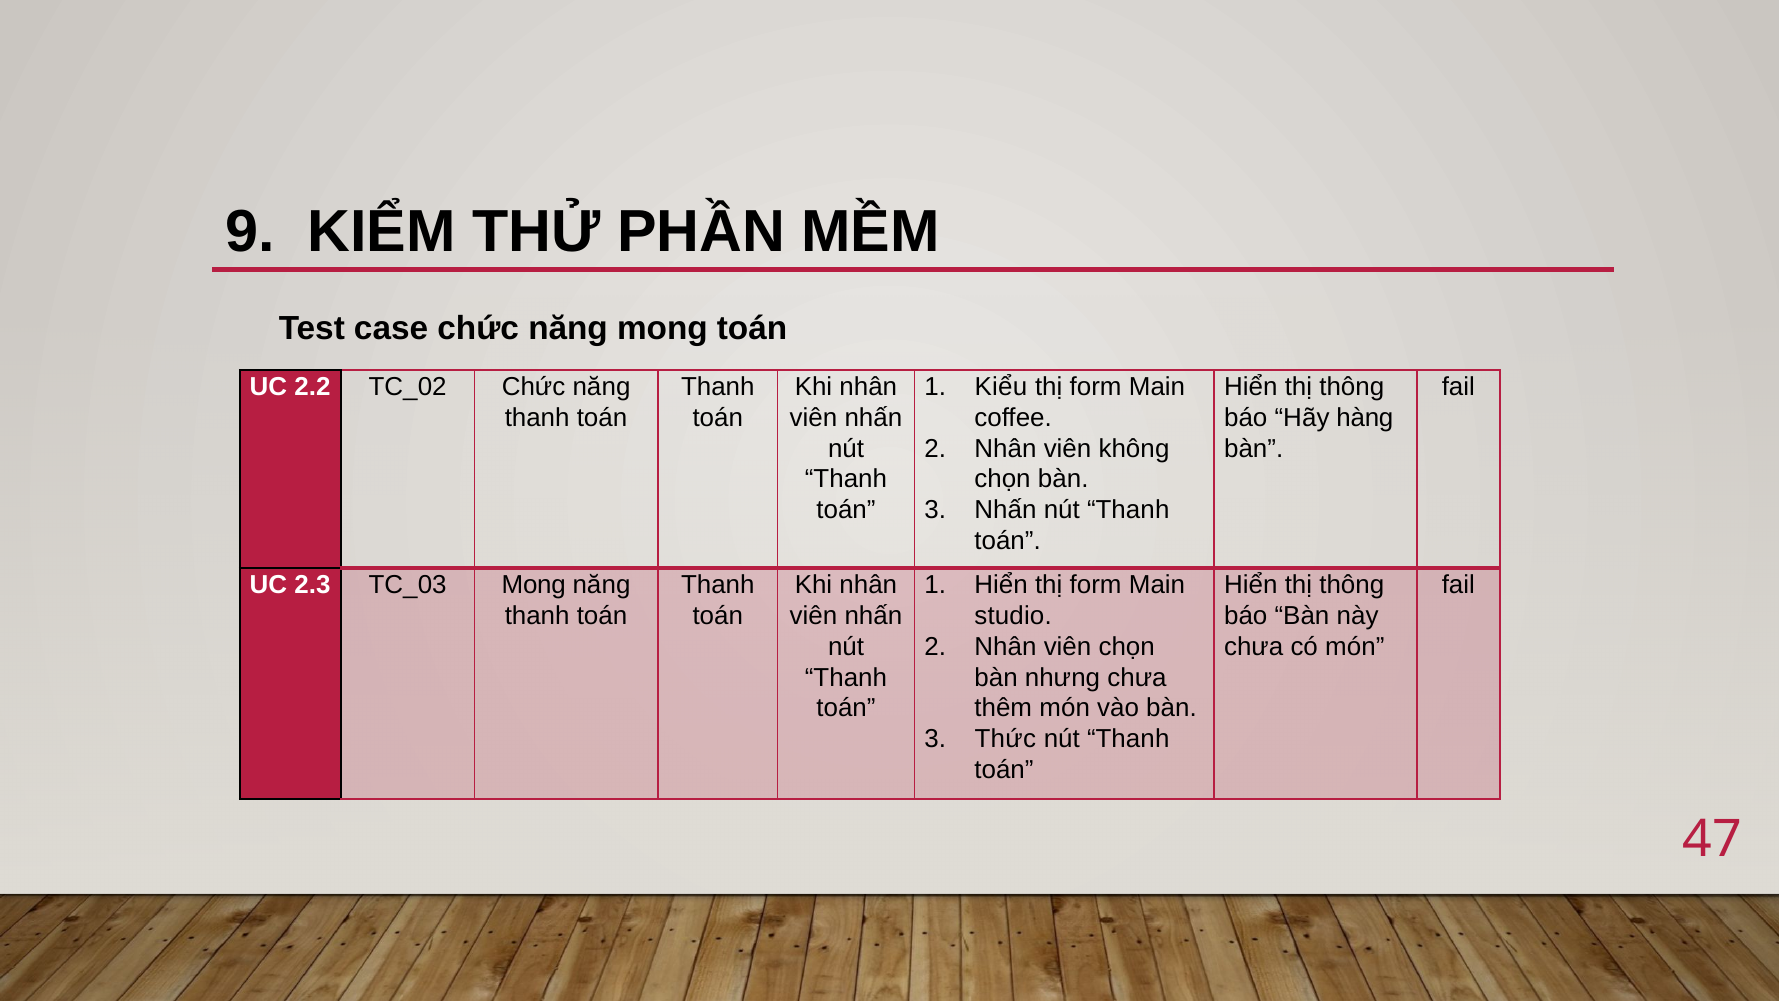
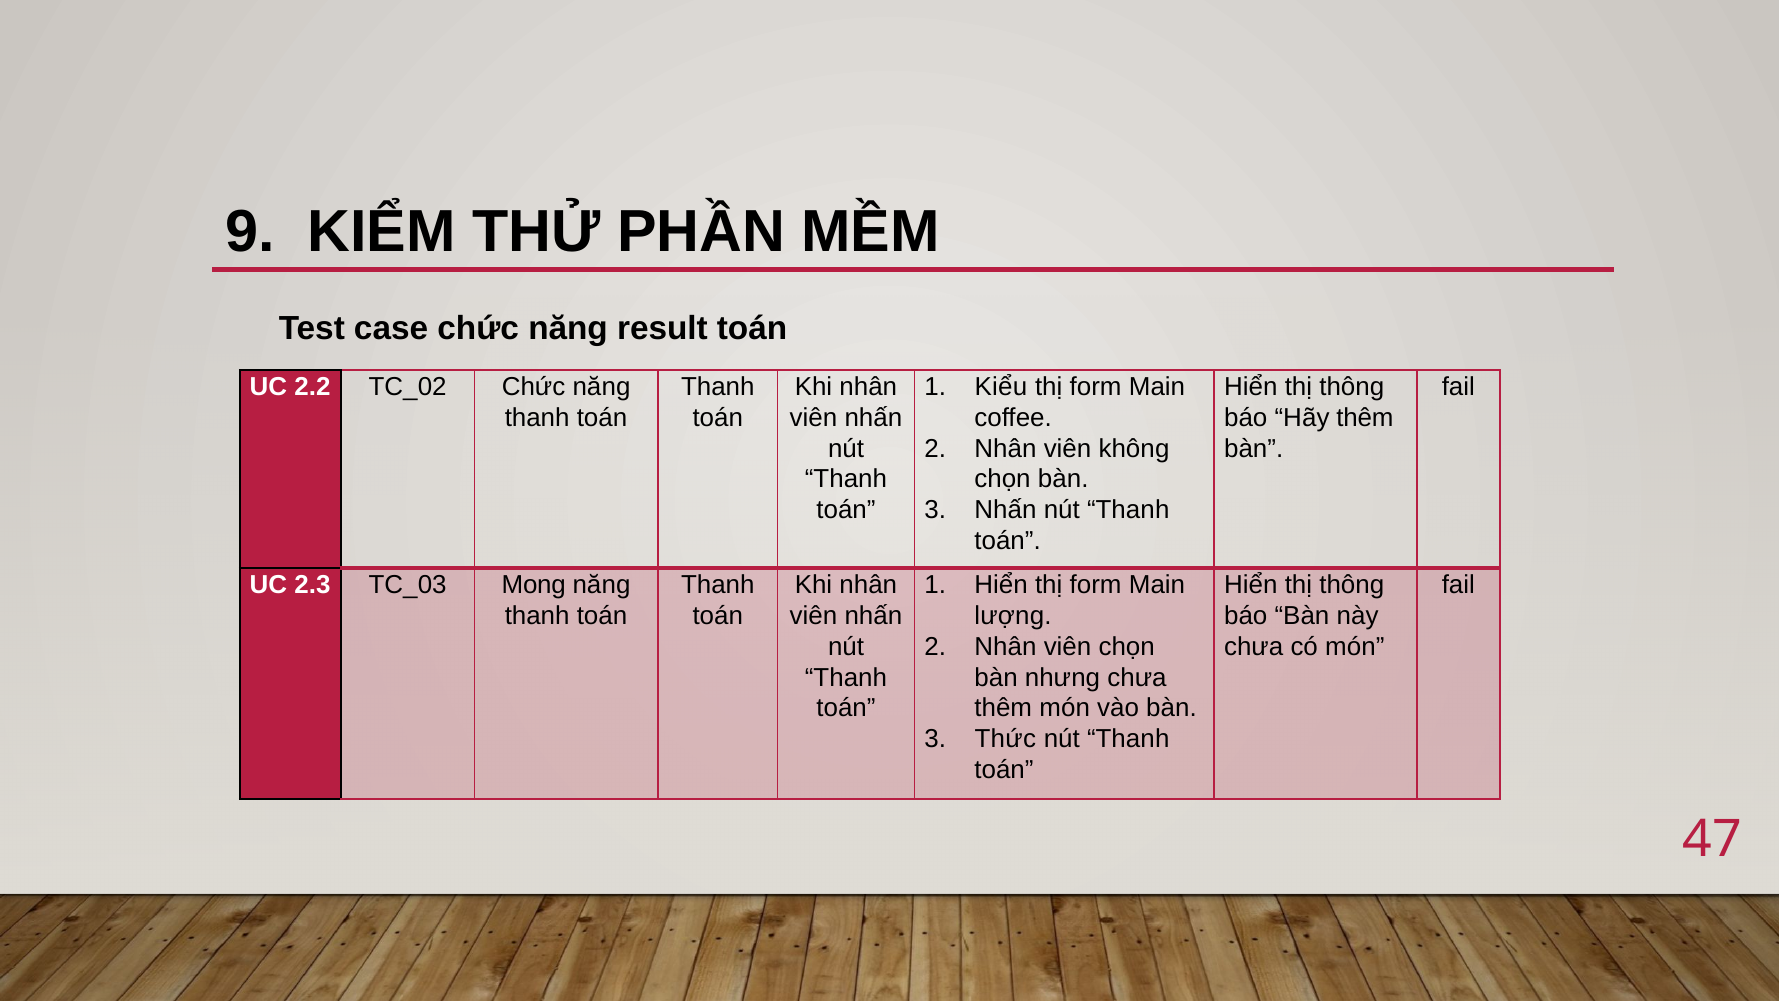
năng mong: mong -> result (662, 329)
Hãy hàng: hàng -> thêm (1365, 417)
studio: studio -> lượng (1013, 615)
